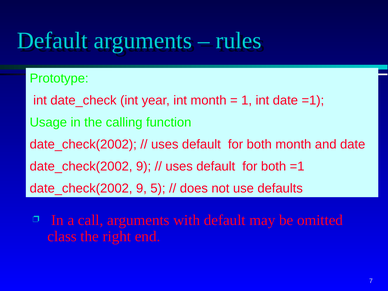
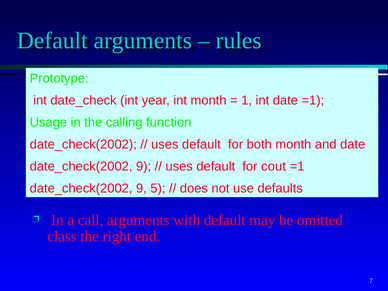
both: both -> cout (274, 166)
